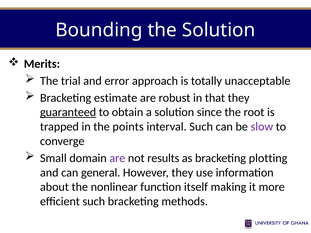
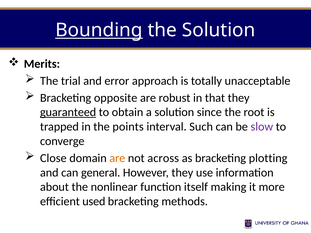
Bounding underline: none -> present (99, 30)
estimate: estimate -> opposite (116, 98)
Small: Small -> Close (53, 158)
are colour: purple -> orange (117, 158)
results: results -> across (163, 158)
efficient such: such -> used (94, 202)
